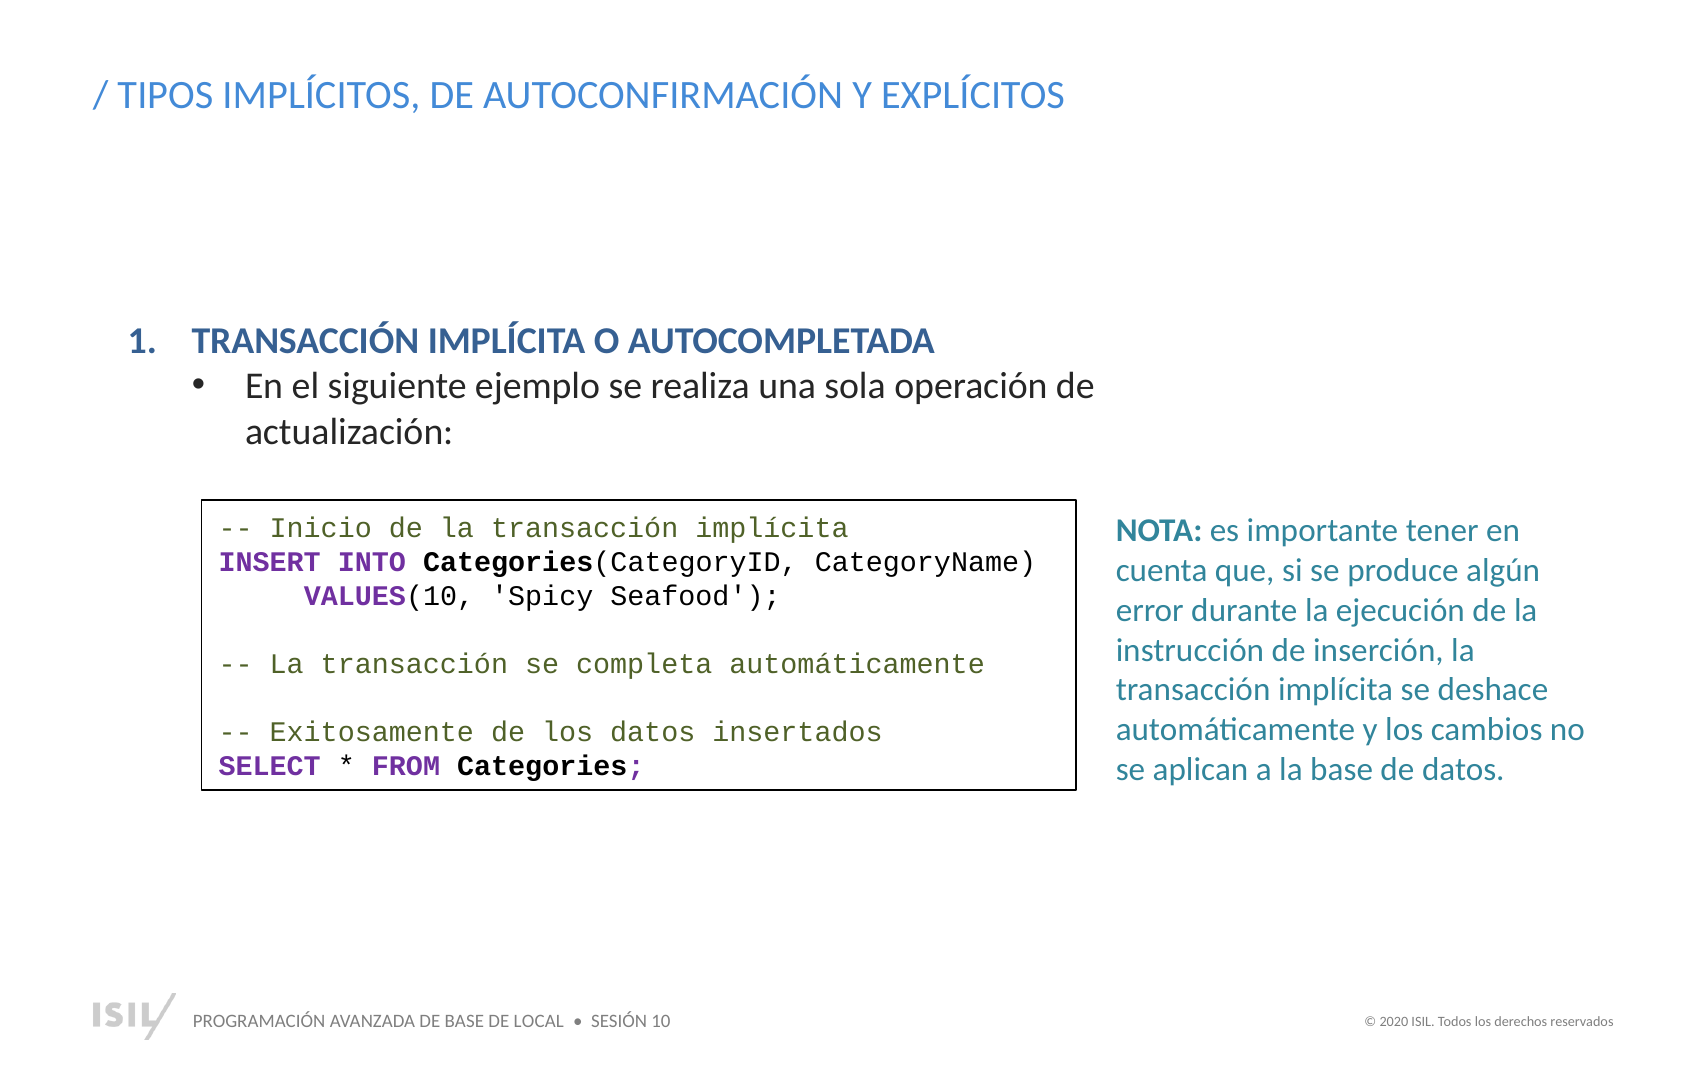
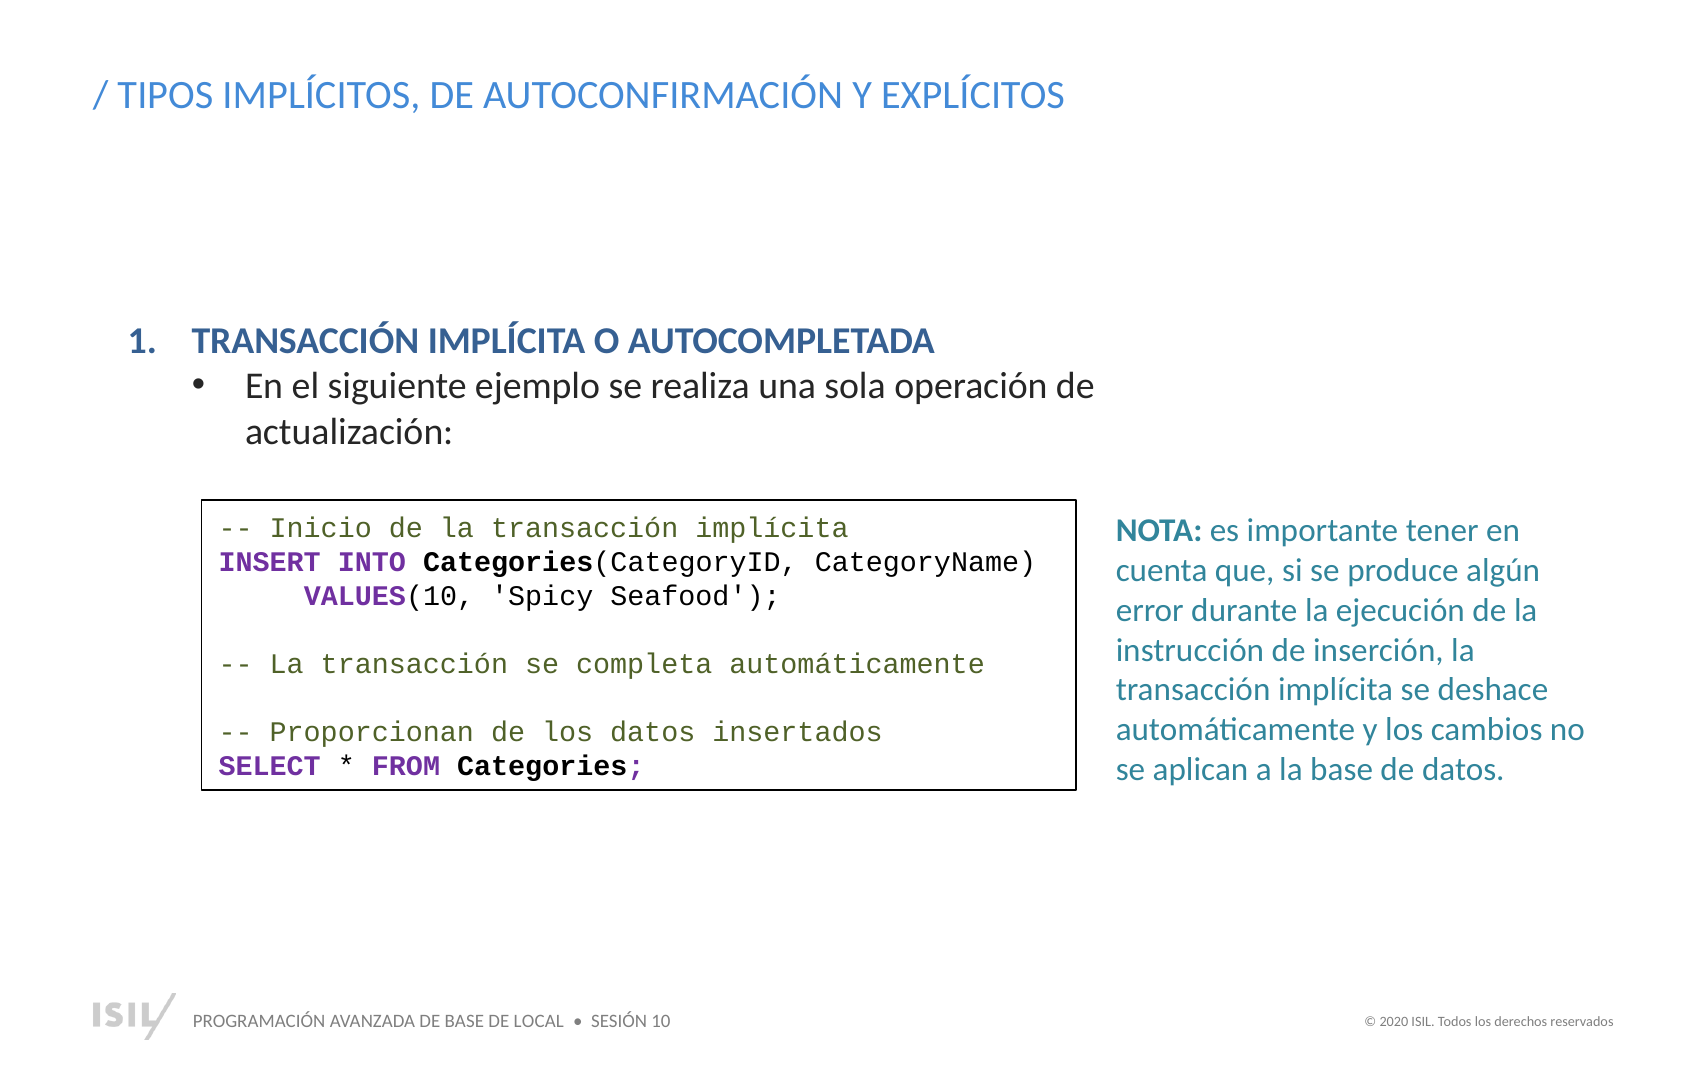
Exitosamente: Exitosamente -> Proporcionan (372, 732)
